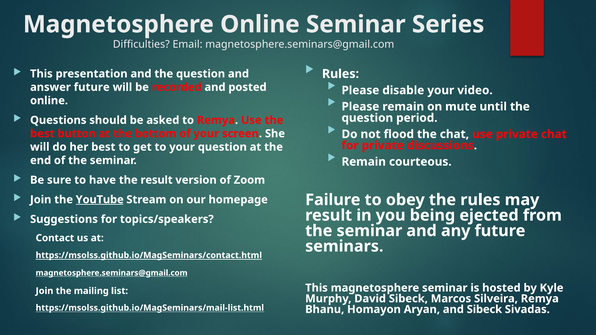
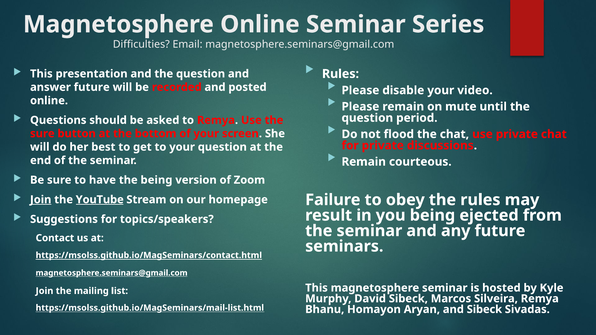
best: best -> sure (42, 134)
the result: result -> being (156, 180)
Join underline: none -> present (41, 200)
